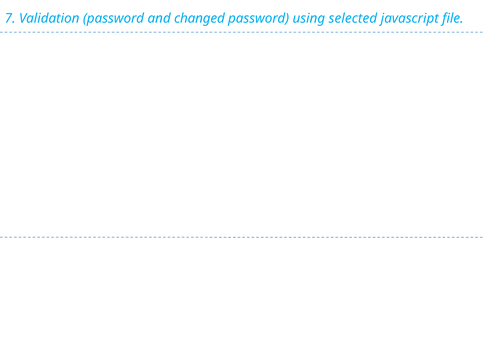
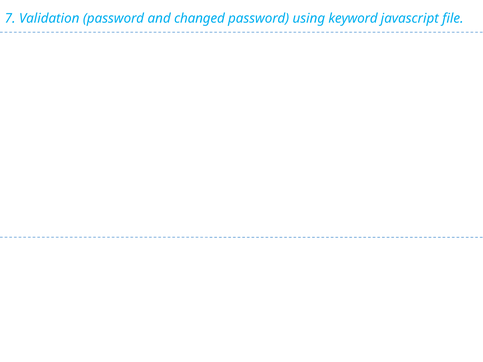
selected: selected -> keyword (353, 18)
